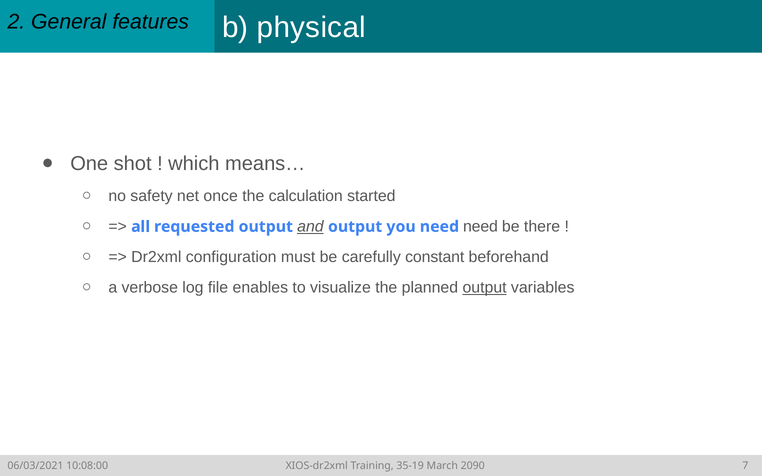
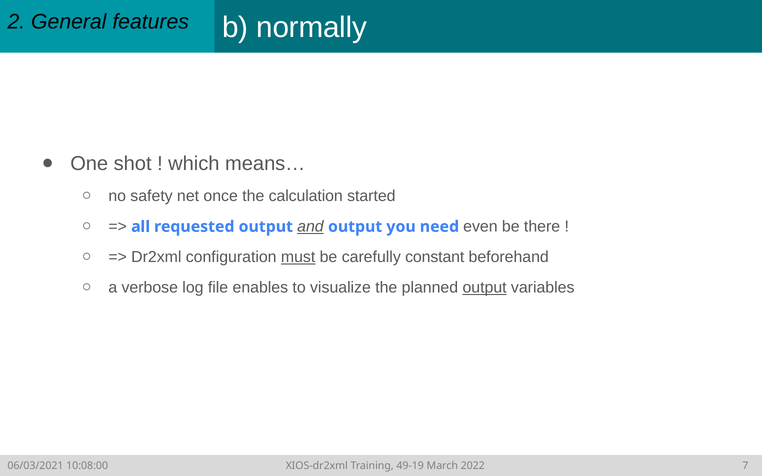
physical: physical -> normally (312, 27)
need need: need -> even (480, 227)
must underline: none -> present (298, 257)
35-19: 35-19 -> 49-19 (410, 466)
2090: 2090 -> 2022 (473, 466)
